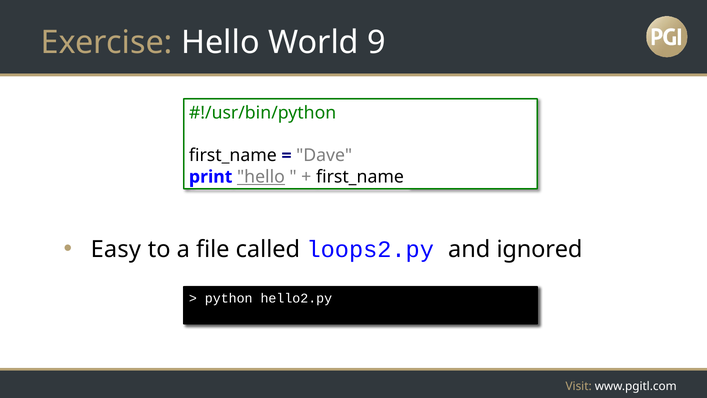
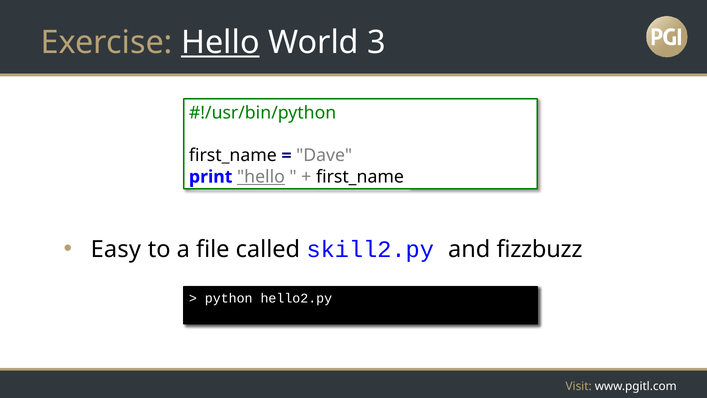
Hello underline: none -> present (220, 43)
9: 9 -> 3 (376, 43)
loops2.py: loops2.py -> skill2.py (370, 249)
ignored: ignored -> fizzbuzz (540, 249)
